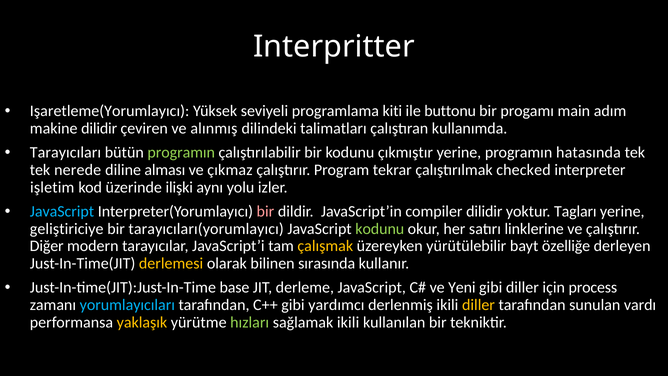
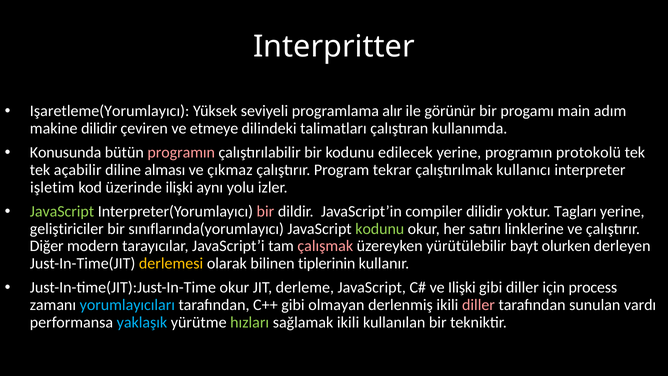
kiti: kiti -> alır (392, 111)
buttonu: buttonu -> görünür (450, 111)
alınmış: alınmış -> etmeye (214, 128)
Tarayıcıları: Tarayıcıları -> Konusunda (66, 153)
programın colour: light green -> pink (181, 153)
çıkmıştır: çıkmıştır -> edilecek (405, 153)
hatasında: hatasında -> protokolü (588, 153)
nerede: nerede -> açabilir (78, 170)
checked: checked -> kullanıcı (523, 170)
JavaScript colour: light blue -> light green (62, 211)
geliştiriciye: geliştiriciye -> geliştiriciler (67, 229)
tarayıcıları(yorumlayıcı: tarayıcıları(yorumlayıcı -> sınıflarında(yorumlayıcı (206, 229)
çalışmak colour: yellow -> pink (325, 246)
özelliğe: özelliğe -> olurken (566, 246)
sırasında: sırasında -> tiplerinin (327, 263)
Just-In-time(JIT):Just-In-Time base: base -> okur (234, 287)
ve Yeni: Yeni -> Ilişki (462, 287)
yardımcı: yardımcı -> olmayan (336, 305)
diller colour: yellow -> pink (478, 305)
yaklaşık colour: yellow -> light blue (142, 322)
